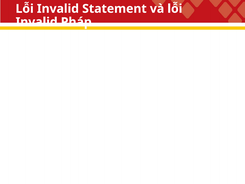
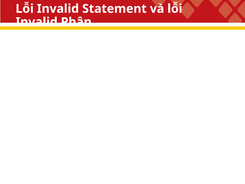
Pháp: Pháp -> Phân (76, 22)
